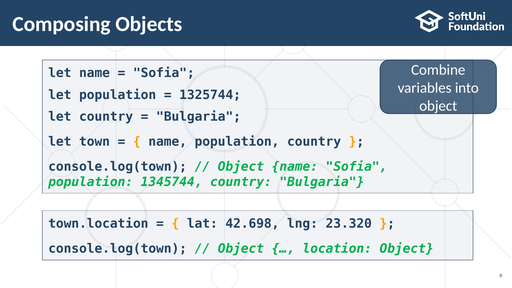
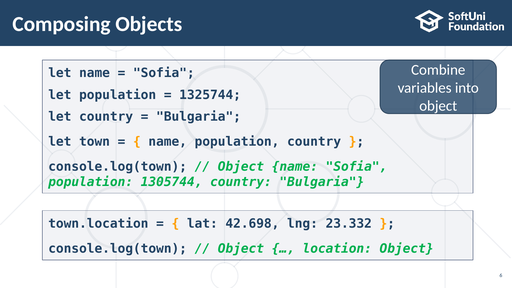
1345744: 1345744 -> 1305744 (172, 182)
23.320: 23.320 -> 23.332 (349, 224)
